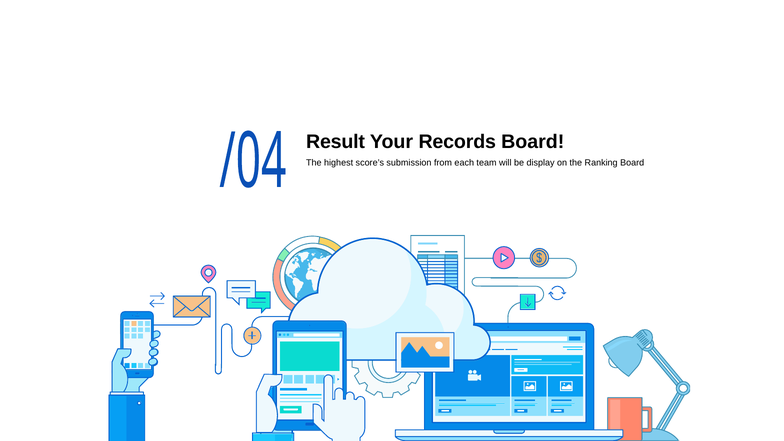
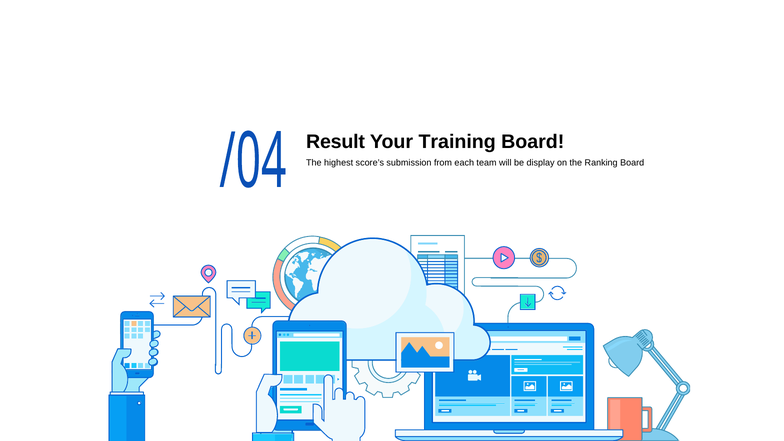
Records: Records -> Training (457, 142)
